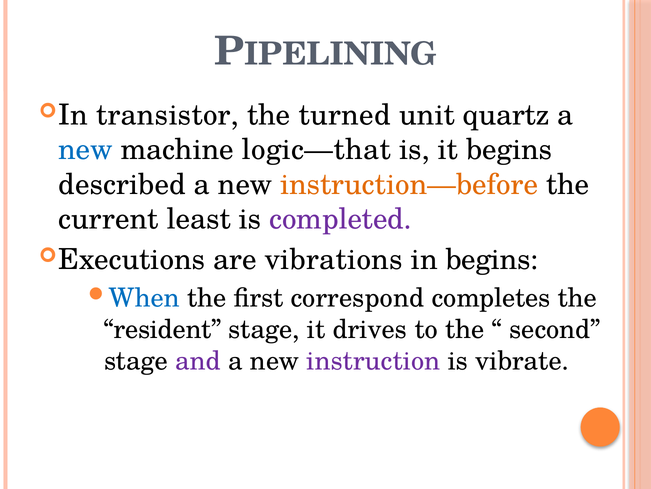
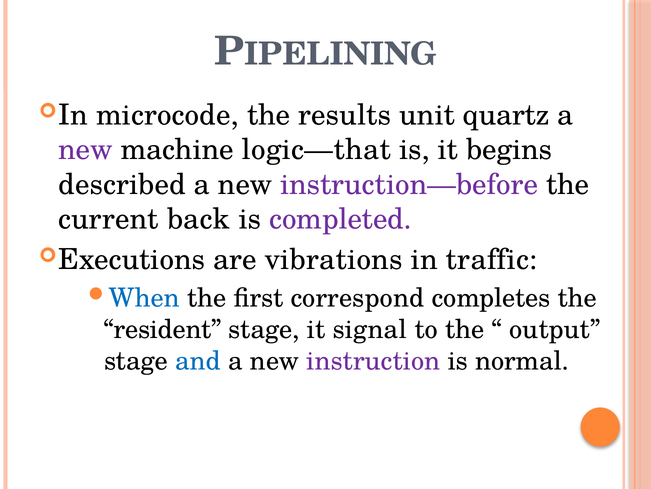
transistor: transistor -> microcode (167, 115)
turned: turned -> results (345, 115)
new colour: blue -> purple (86, 150)
instruction—before colour: orange -> purple (409, 184)
least: least -> back (199, 219)
in begins: begins -> traffic (492, 259)
drives: drives -> signal (370, 329)
second: second -> output (555, 329)
and colour: purple -> blue (198, 360)
vibrate: vibrate -> normal (522, 360)
